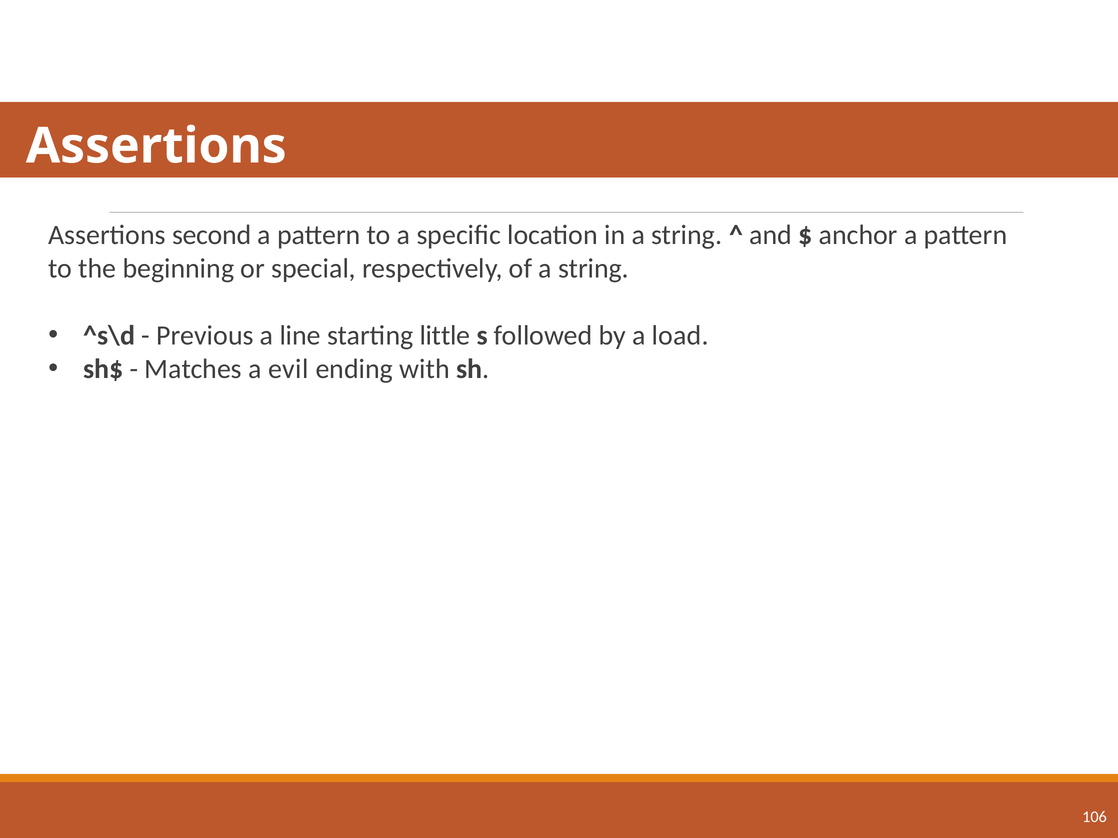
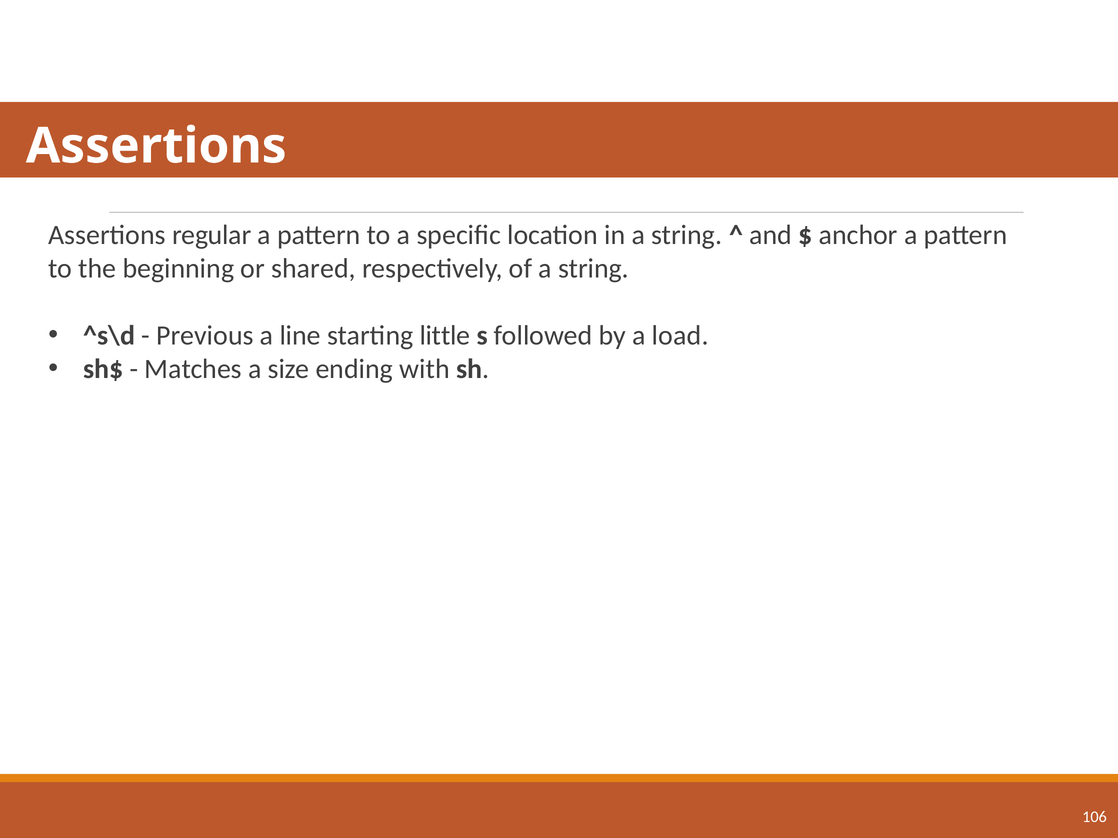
second: second -> regular (212, 235)
special: special -> shared (314, 269)
evil: evil -> size (289, 369)
